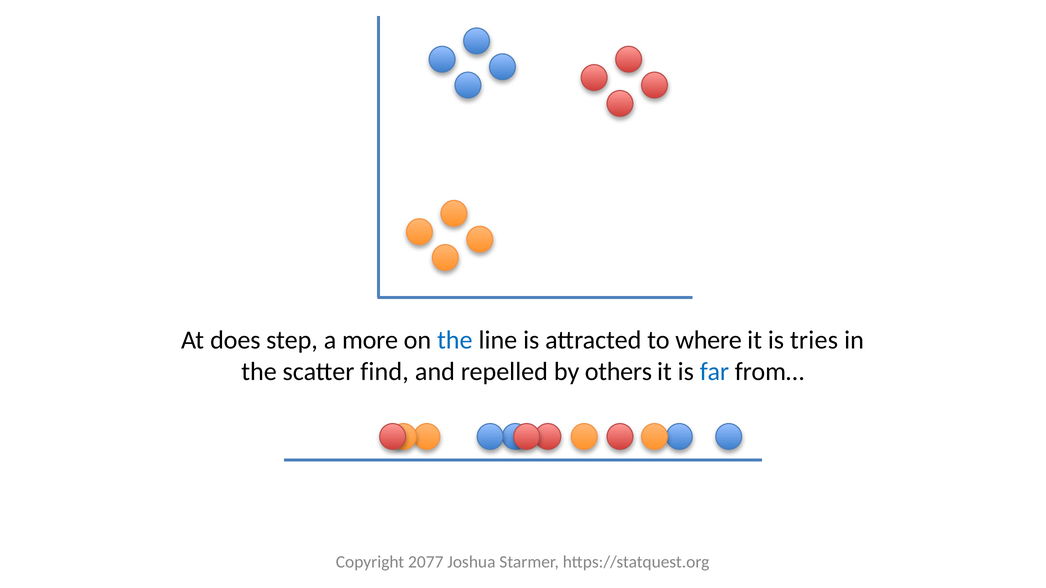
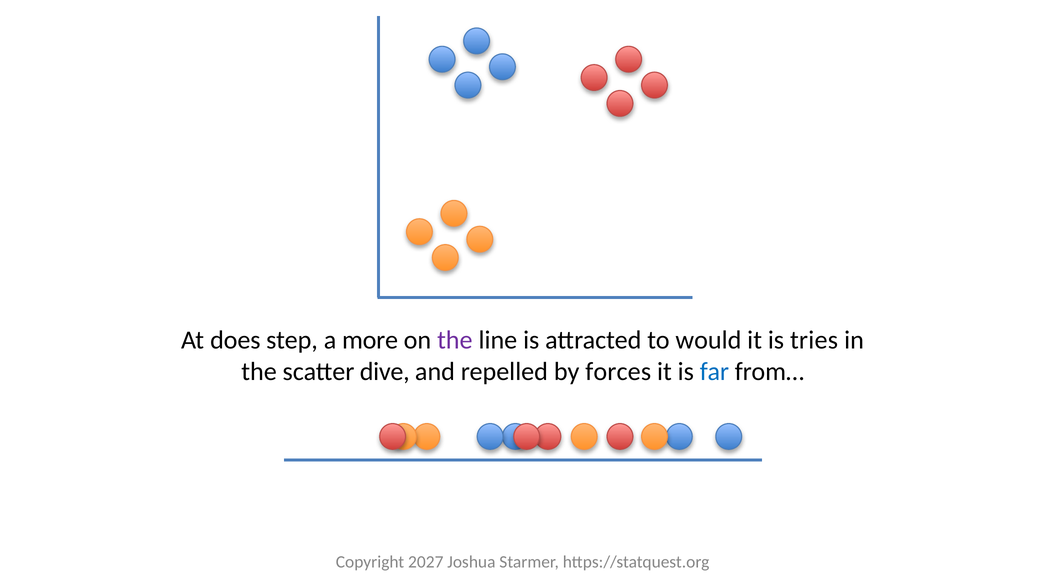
the colour: blue -> purple (455, 341)
where: where -> would (708, 341)
find: find -> dive (385, 372)
others: others -> forces (618, 372)
2077: 2077 -> 2027 (426, 562)
